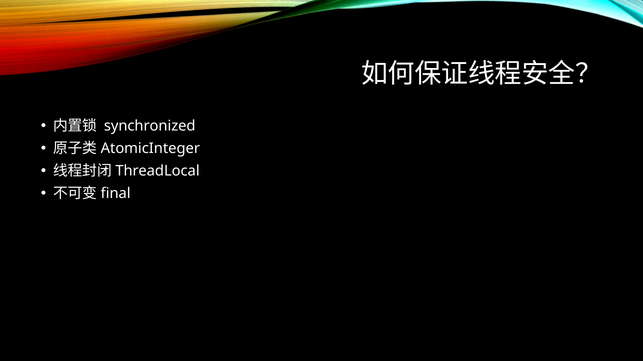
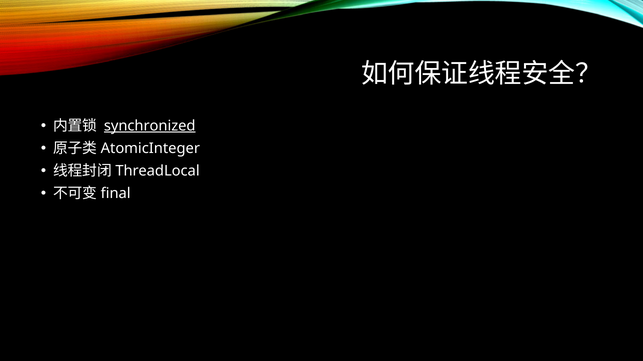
synchronized underline: none -> present (150, 126)
